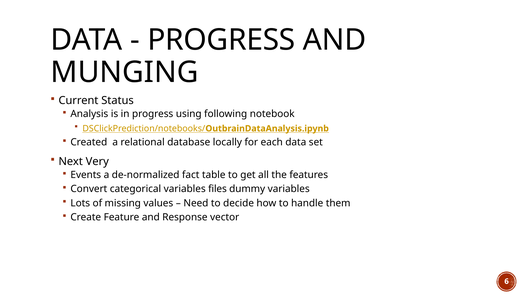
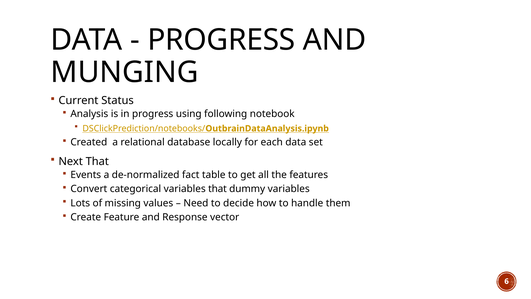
Next Very: Very -> That (97, 161)
variables files: files -> that (217, 189)
